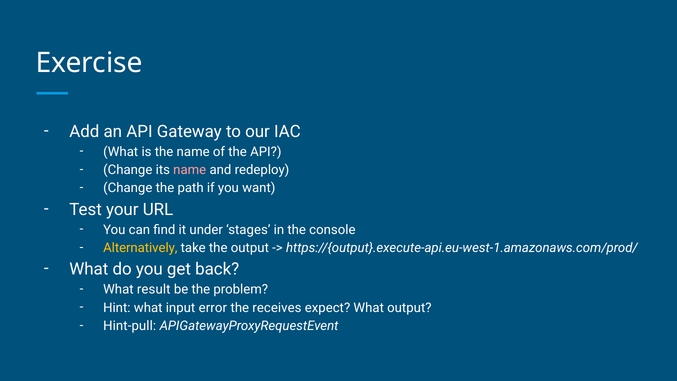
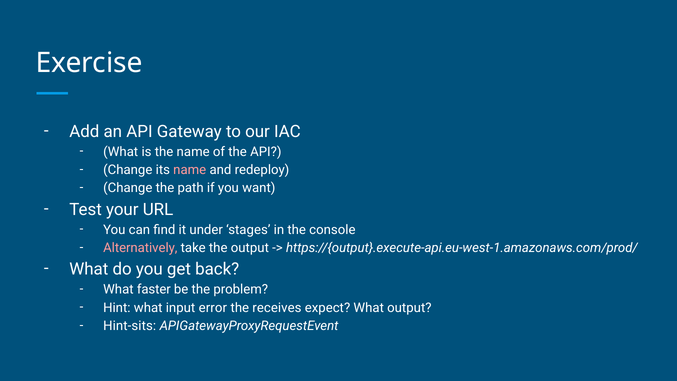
Alternatively colour: yellow -> pink (140, 248)
result: result -> faster (154, 289)
Hint-pull: Hint-pull -> Hint-sits (130, 326)
